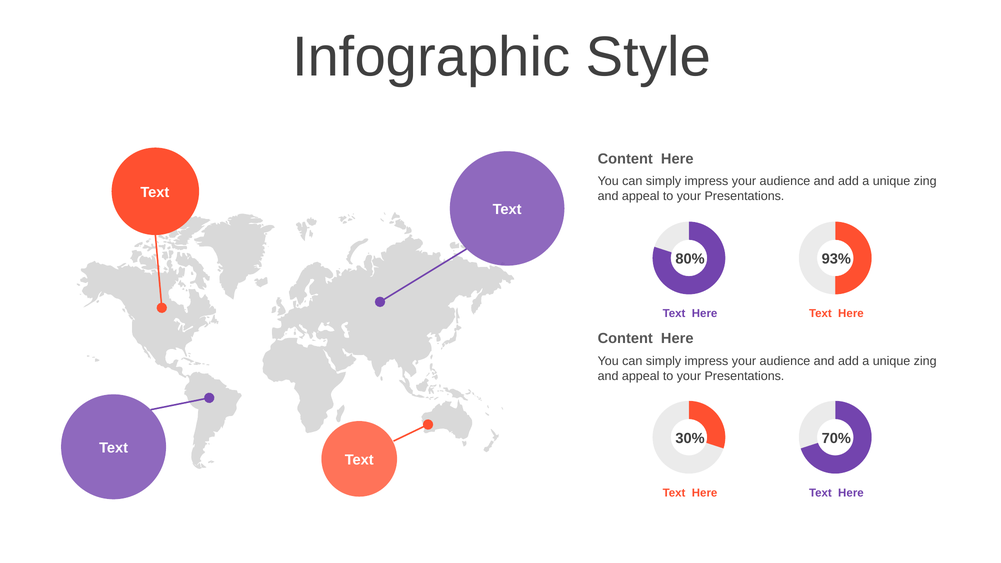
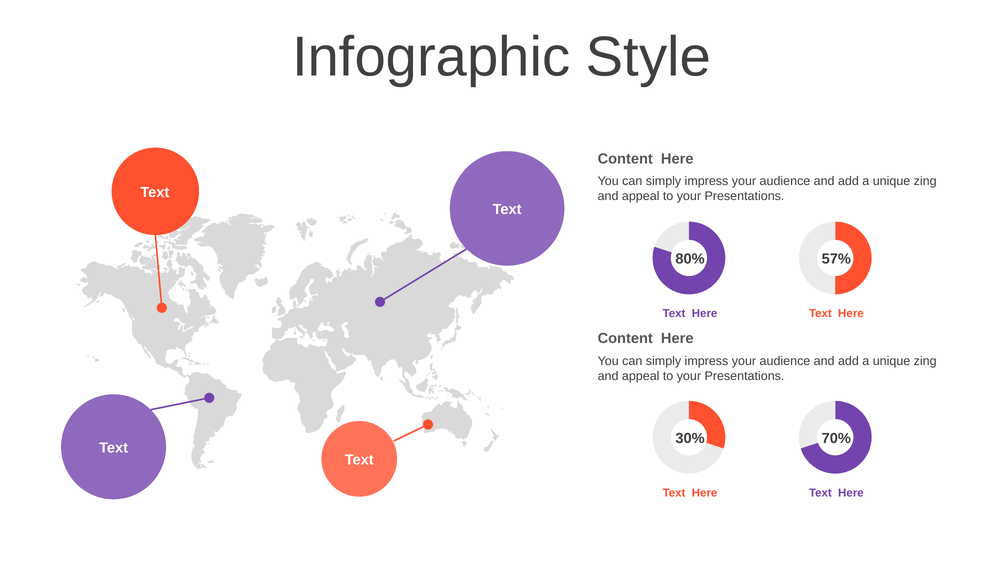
93%: 93% -> 57% (836, 259)
